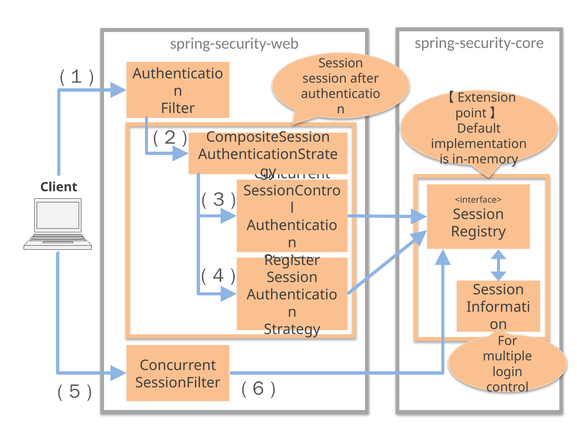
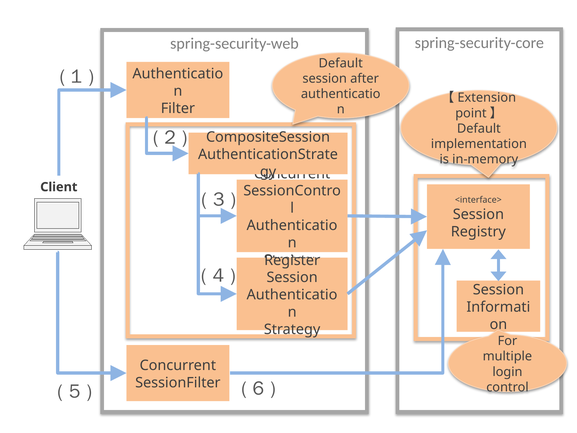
Session: Session -> Default (341, 63)
